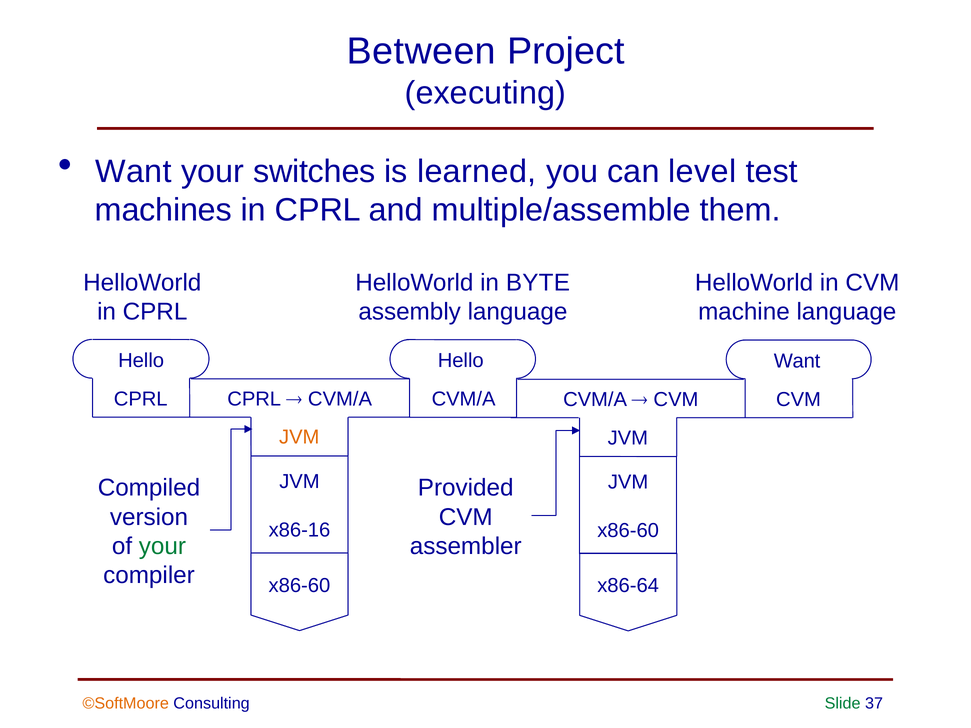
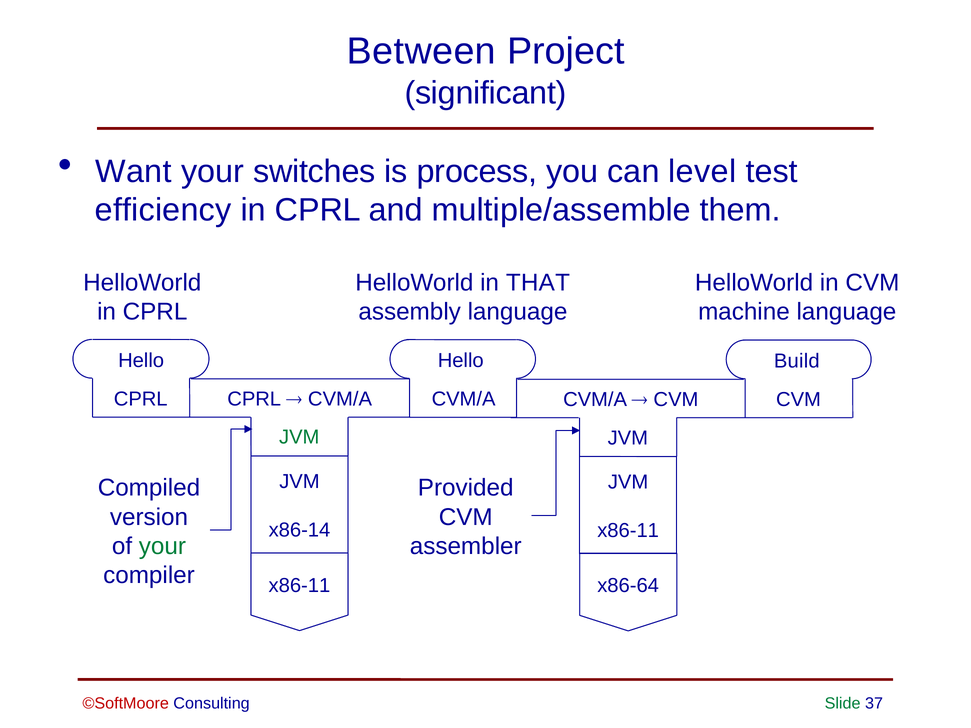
executing: executing -> significant (486, 93)
learned: learned -> process (477, 171)
machines: machines -> efficiency (163, 210)
BYTE: BYTE -> THAT (538, 283)
Want: Want -> Build (797, 361)
JVM colour: orange -> green (299, 437)
x86-16: x86-16 -> x86-14 (299, 530)
x86-60: x86-60 -> x86-11 (628, 531)
x86-60: x86-60 -> x86-11 (299, 586)
©SoftMoore colour: orange -> red (126, 703)
